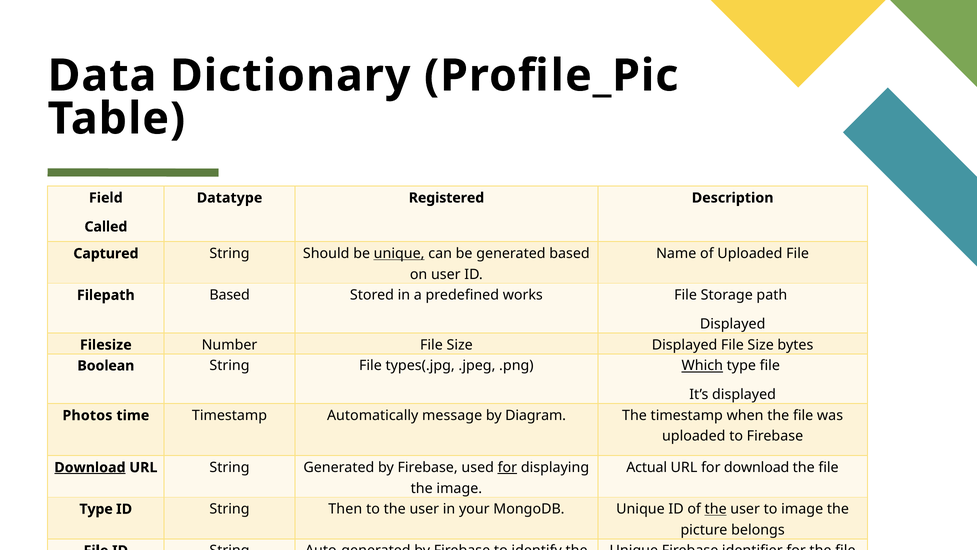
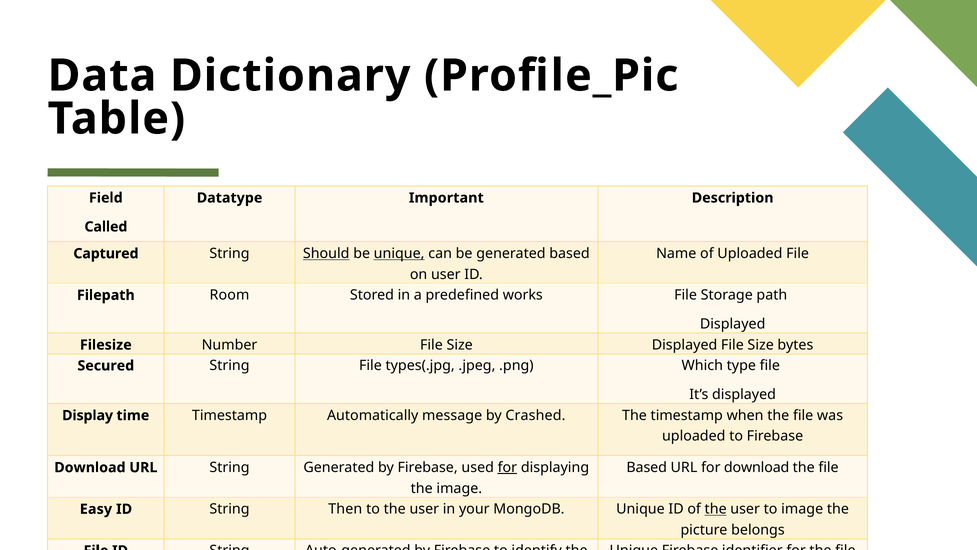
Registered: Registered -> Important (446, 198)
Should underline: none -> present (326, 253)
Filepath Based: Based -> Room (229, 295)
Boolean: Boolean -> Secured (106, 365)
Which underline: present -> none (702, 365)
Photos: Photos -> Display (88, 415)
Diagram: Diagram -> Crashed (535, 415)
Actual: Actual -> Based (647, 467)
Download underline: present -> none (90, 467)
Type: Type -> Easy (96, 509)
